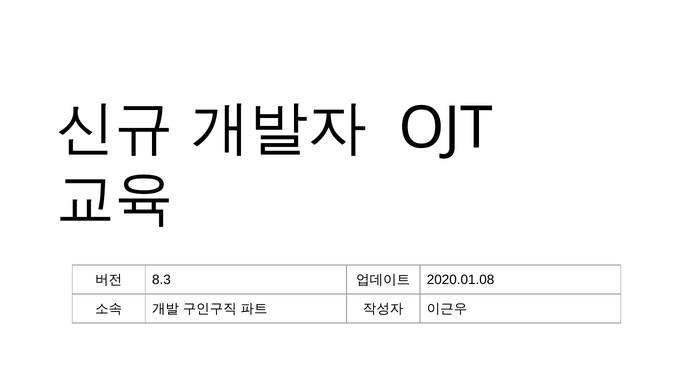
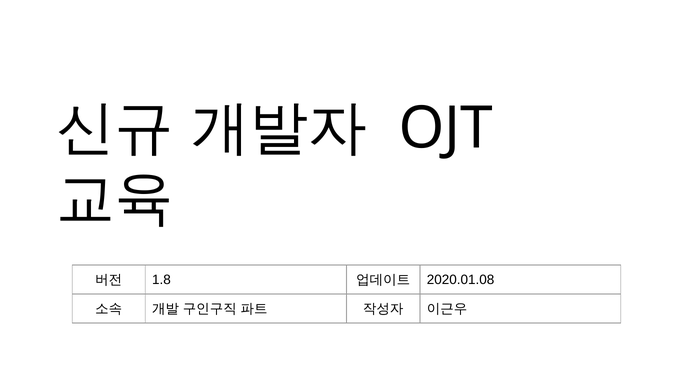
8.3: 8.3 -> 1.8 (161, 280)
